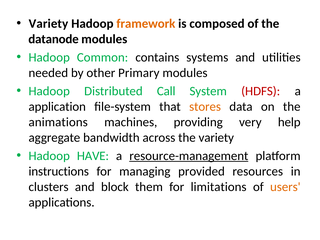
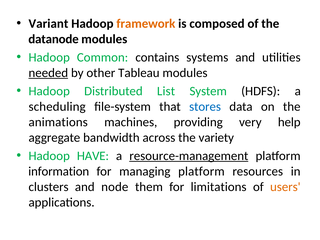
Variety: Variety -> Variant (48, 24)
needed underline: none -> present (48, 73)
Primary: Primary -> Tableau (139, 73)
Call: Call -> List (166, 91)
HDFS colour: red -> black (261, 91)
application: application -> scheduling (57, 107)
stores colour: orange -> blue (205, 107)
instructions: instructions -> information (59, 171)
managing provided: provided -> platform (201, 171)
block: block -> node (115, 187)
